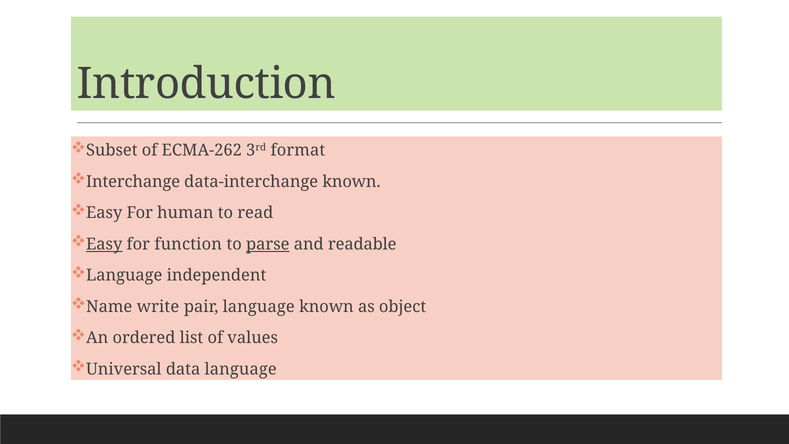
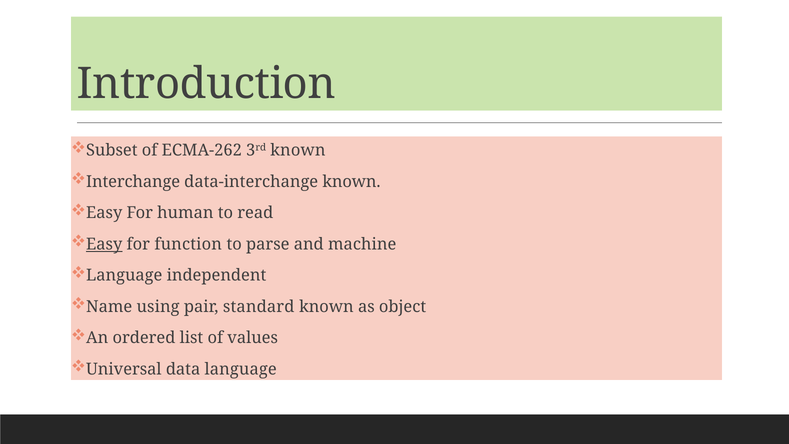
3rd format: format -> known (298, 150)
parse underline: present -> none (268, 244)
readable: readable -> machine (362, 244)
write: write -> using (158, 307)
pair language: language -> standard (259, 307)
